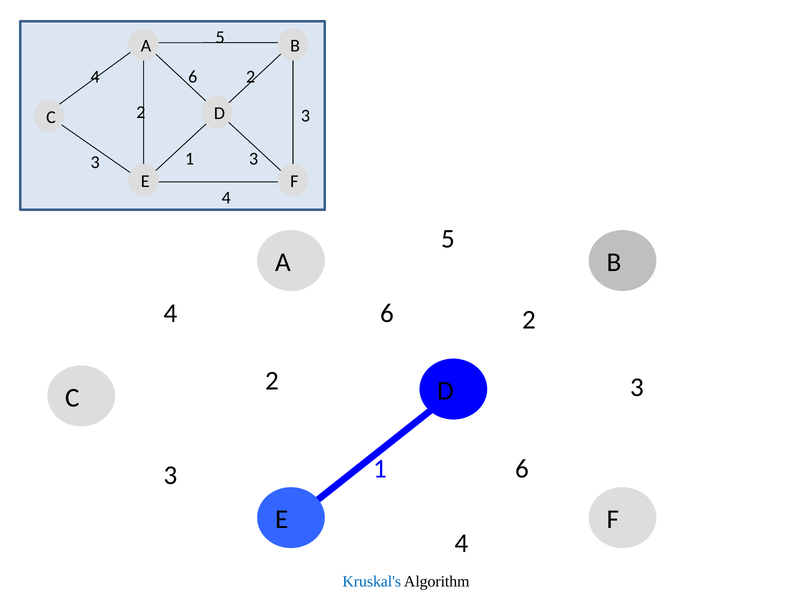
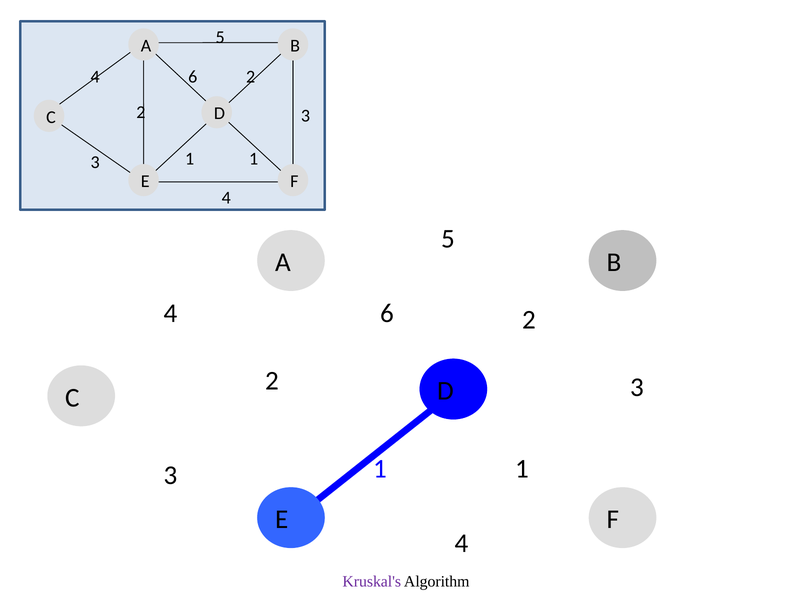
3: 3 -> 1 (254, 159)
6: 6 -> 1 (522, 469)
Kruskal's colour: blue -> purple (372, 582)
